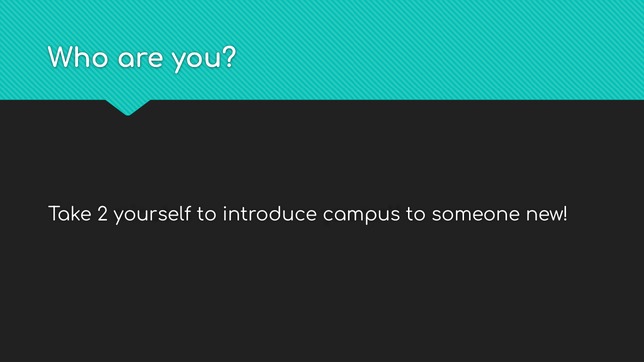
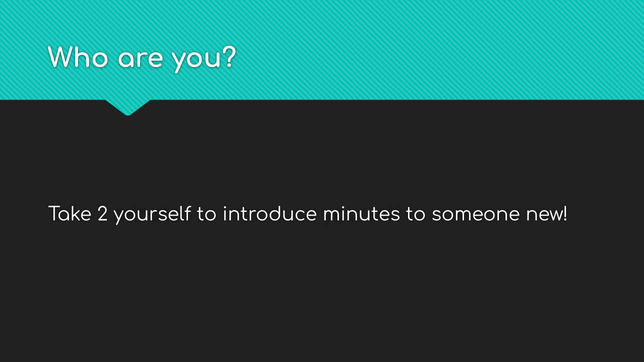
campus: campus -> minutes (361, 215)
